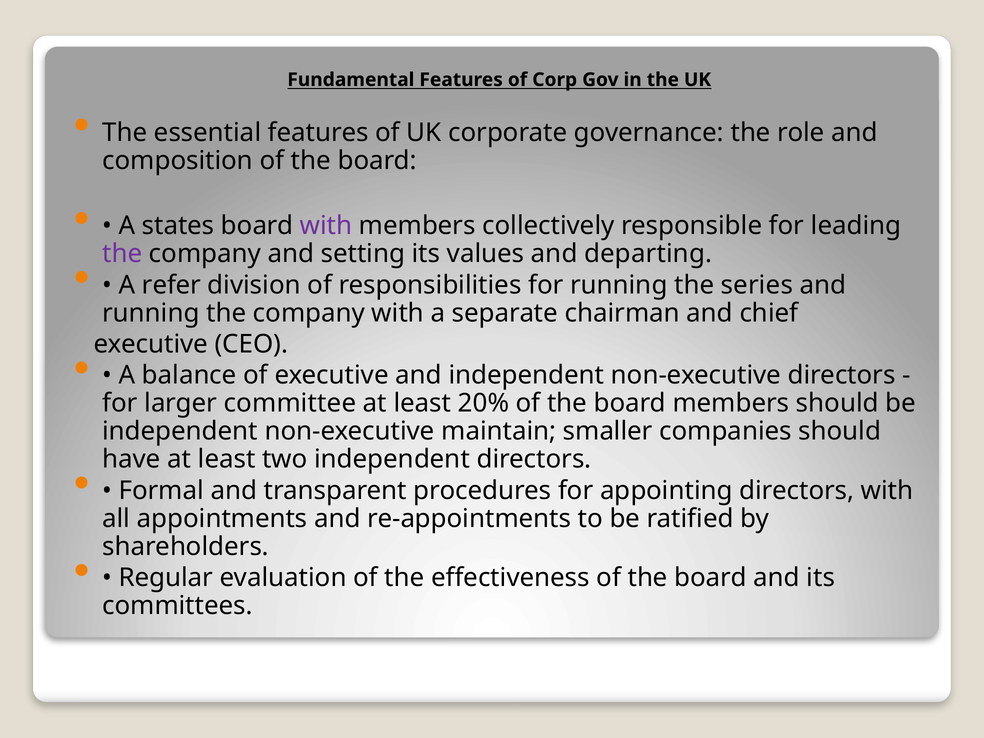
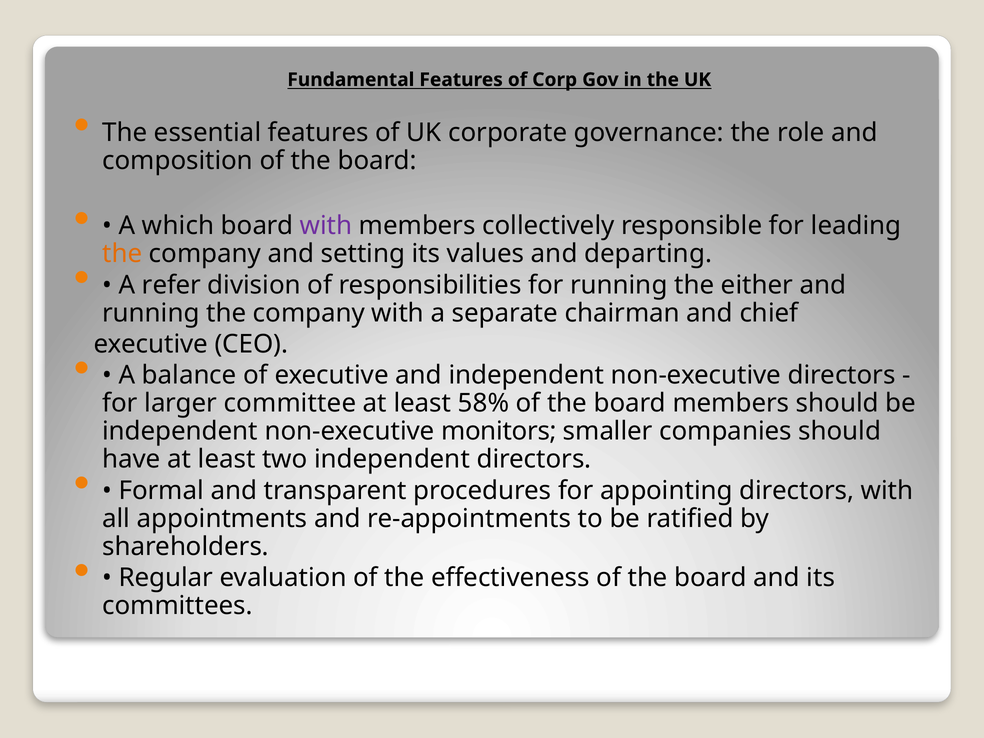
states: states -> which (178, 226)
the colour: purple -> orange (122, 254)
series: series -> either (757, 285)
20%: 20% -> 58% (483, 403)
maintain: maintain -> monitors (499, 431)
